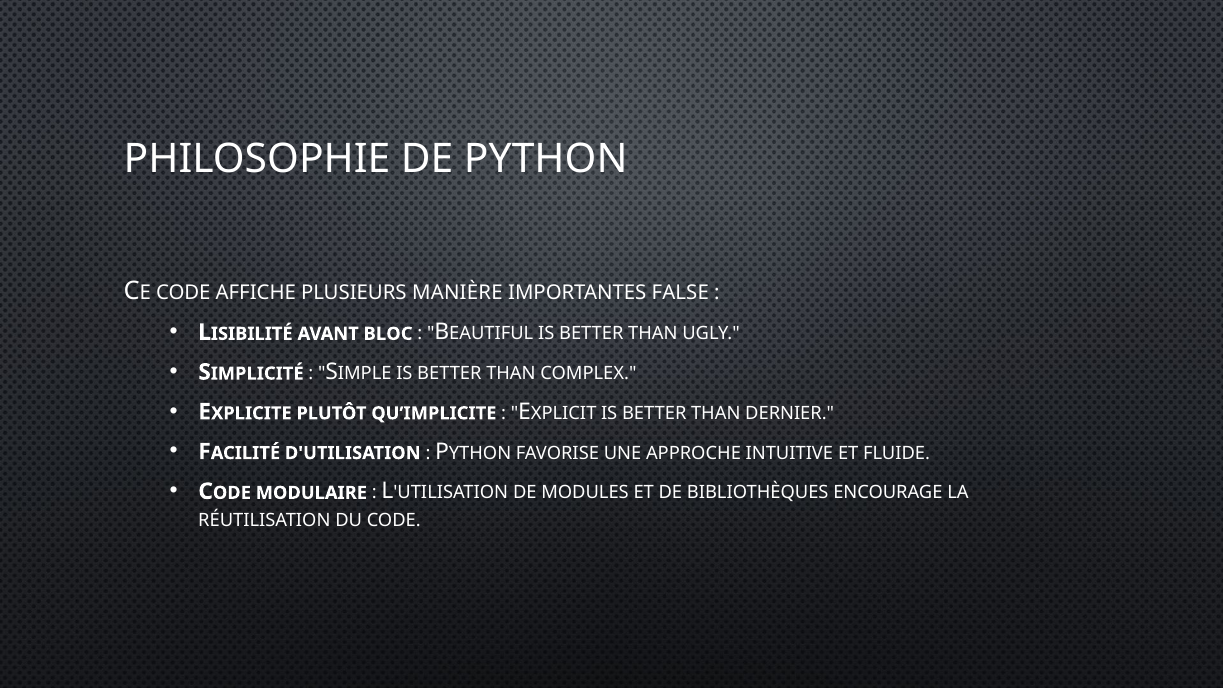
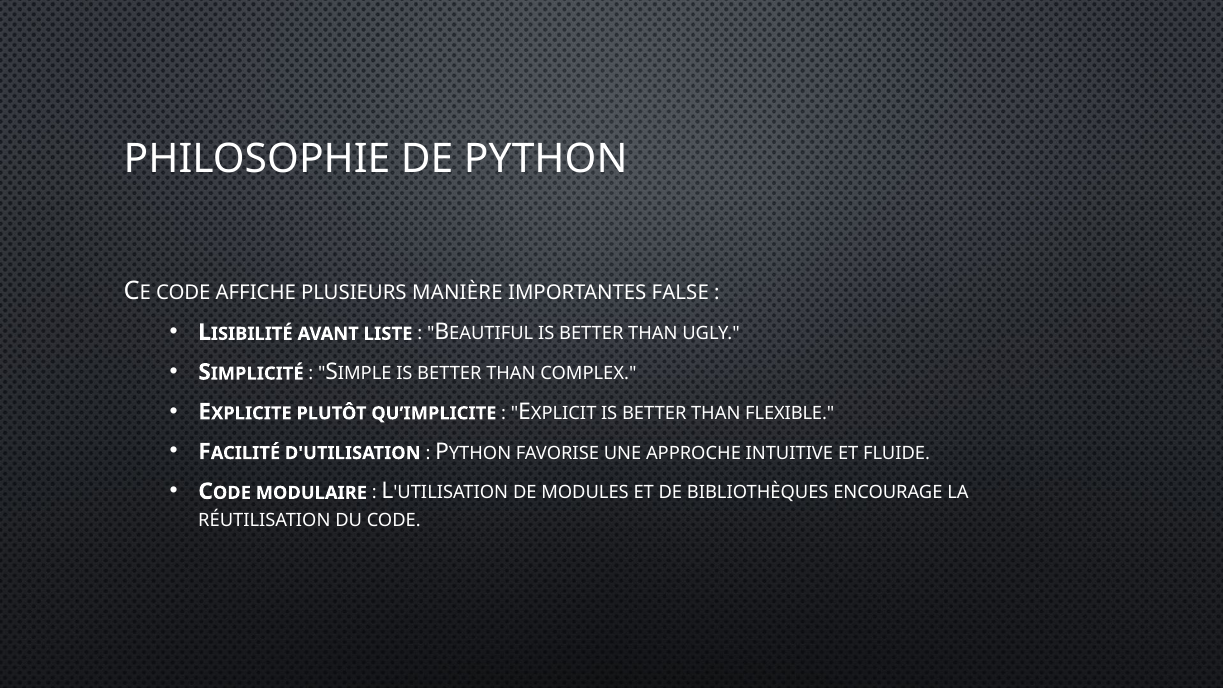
BLOC: BLOC -> LISTE (388, 334)
DERNIER: DERNIER -> FLEXIBLE (790, 413)
